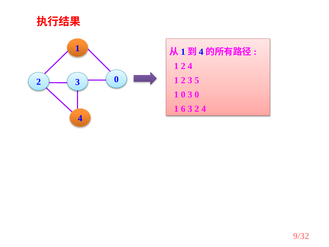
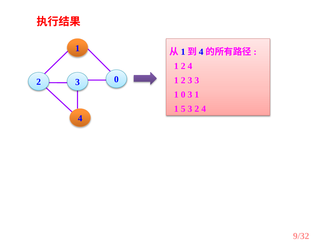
3 5: 5 -> 3 (197, 80)
0 3 0: 0 -> 1 (197, 95)
6: 6 -> 5 (183, 109)
